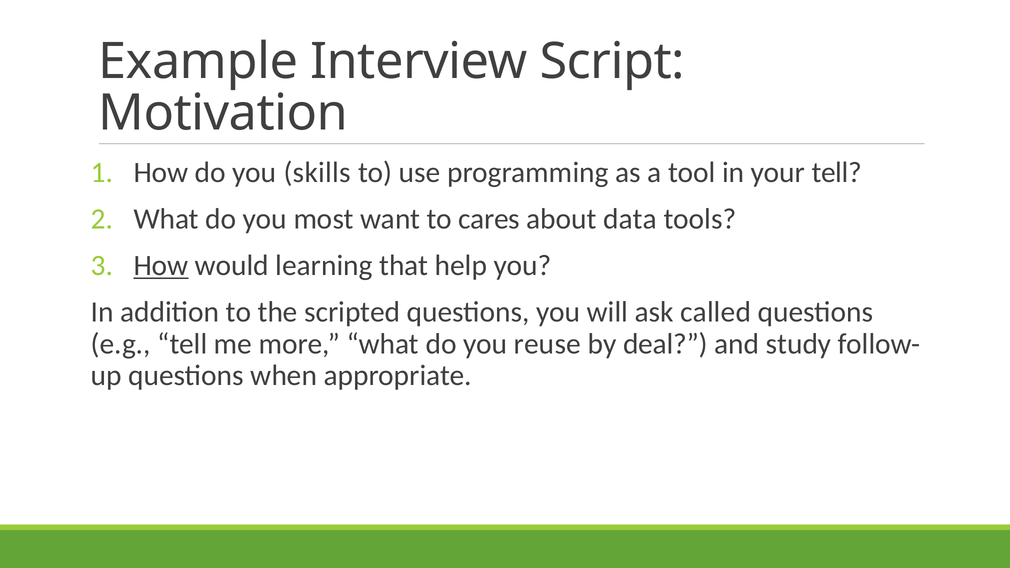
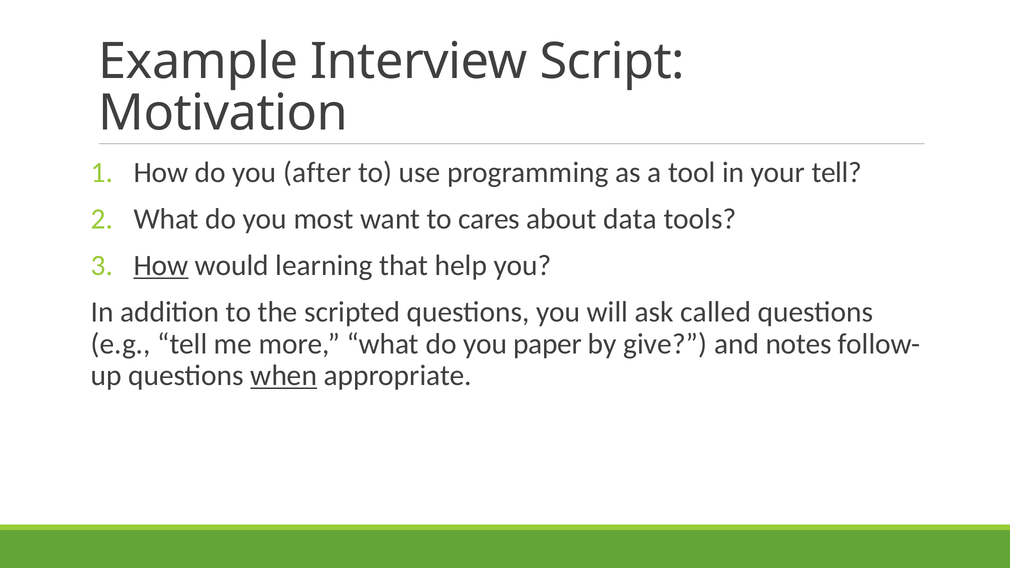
skills: skills -> after (317, 172)
reuse: reuse -> paper (548, 344)
deal: deal -> give (665, 344)
study: study -> notes (799, 344)
when underline: none -> present (284, 376)
